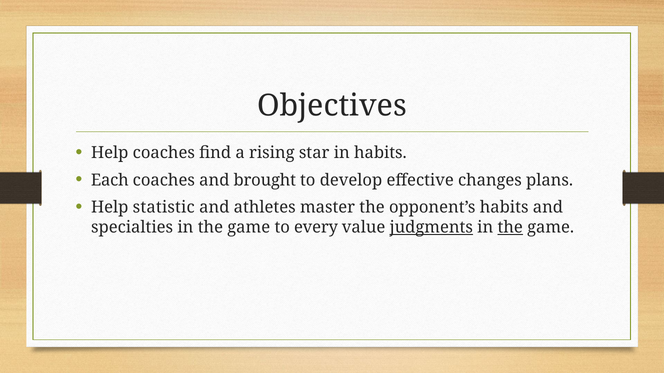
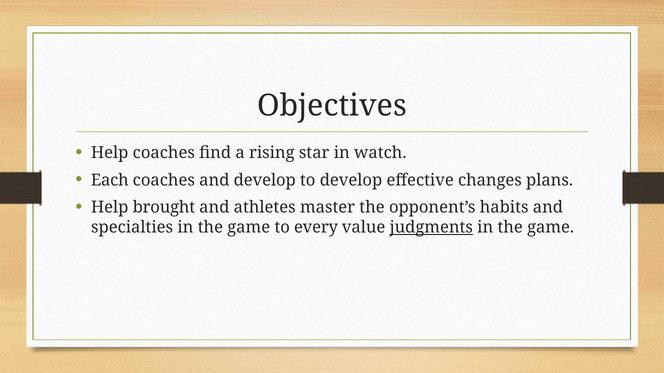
in habits: habits -> watch (380, 153)
and brought: brought -> develop (265, 180)
statistic: statistic -> brought (164, 208)
the underline: present -> none (510, 228)
